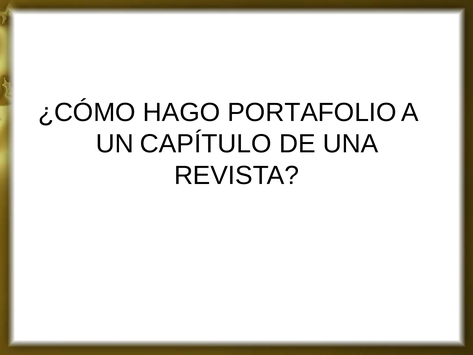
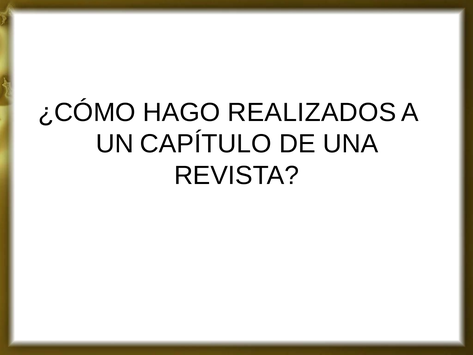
PORTAFOLIO: PORTAFOLIO -> REALIZADOS (312, 112)
